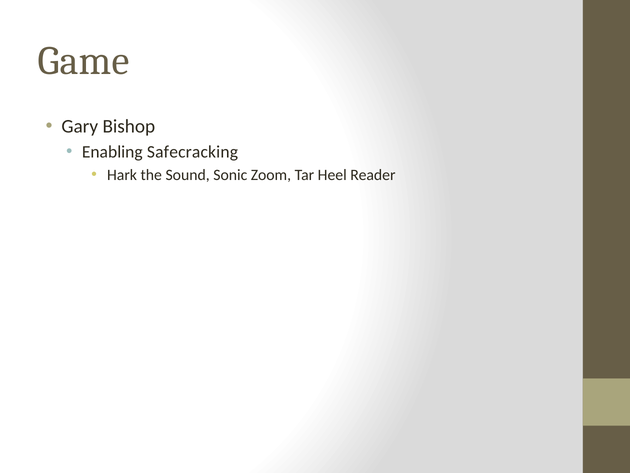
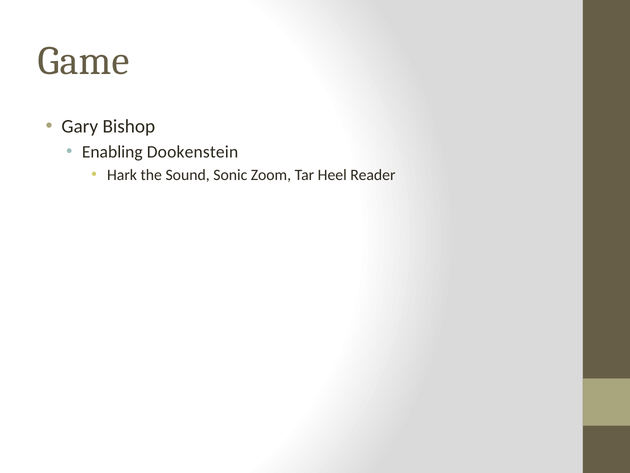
Safecracking: Safecracking -> Dookenstein (192, 152)
